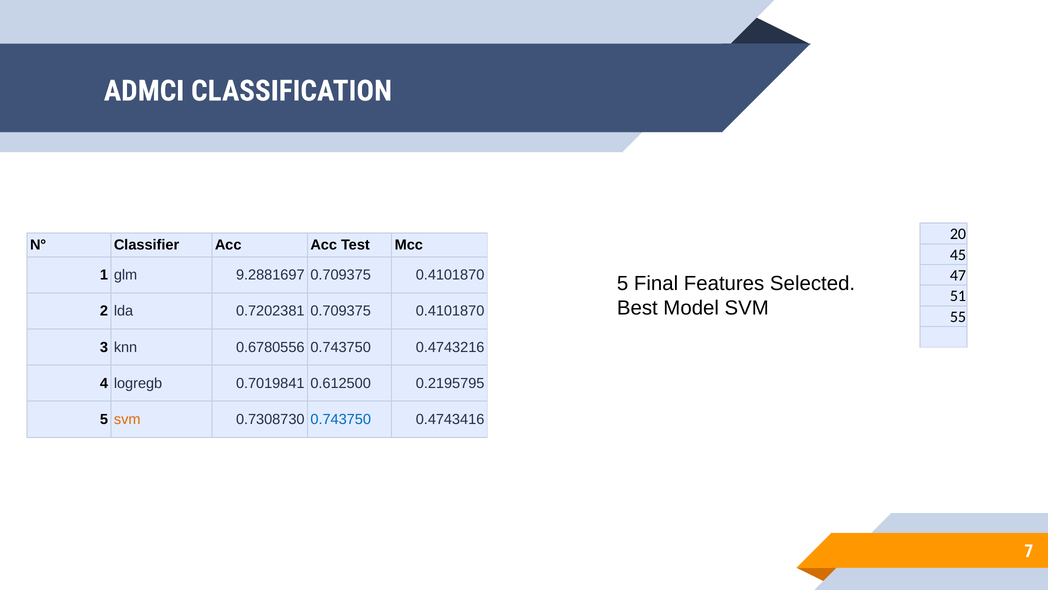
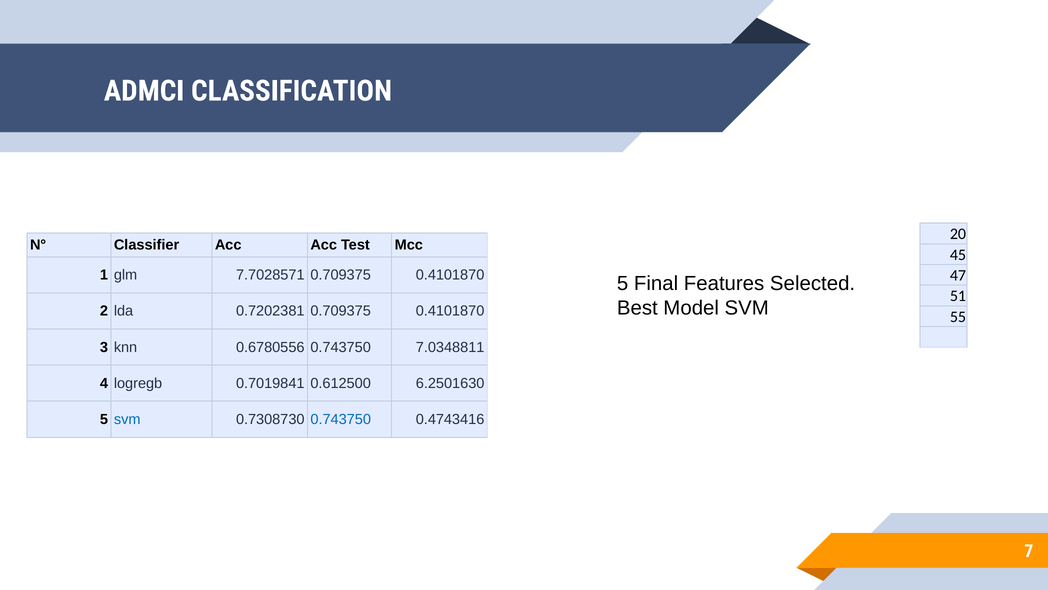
9.2881697: 9.2881697 -> 7.7028571 (270, 275)
0.4743216: 0.4743216 -> 7.0348811 (450, 347)
0.2195795: 0.2195795 -> 6.2501630 (450, 383)
svm colour: orange -> blue (127, 419)
